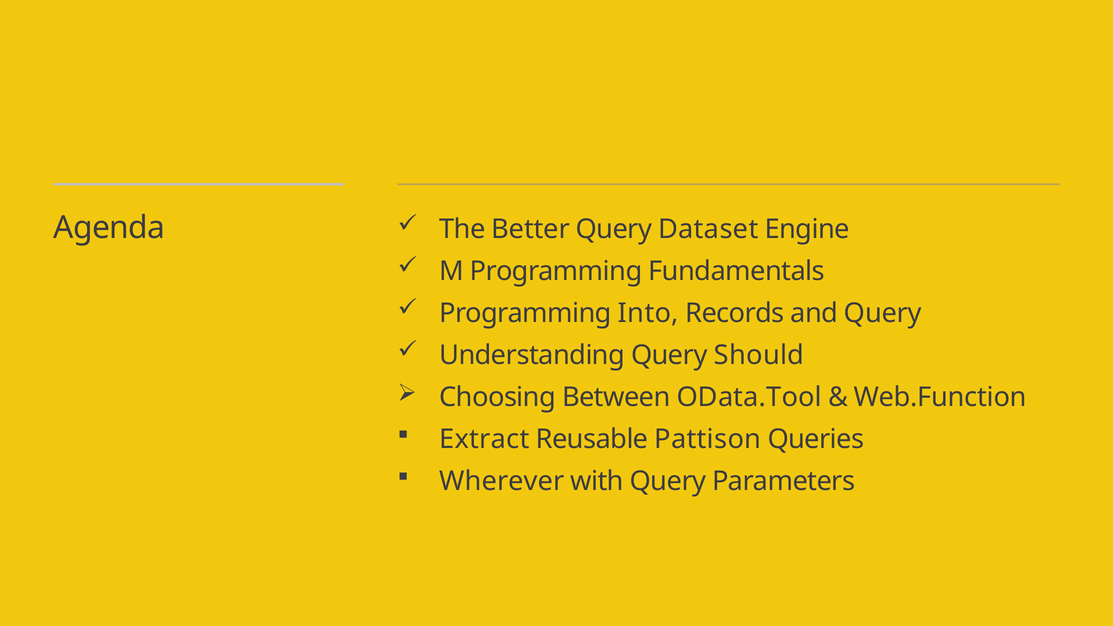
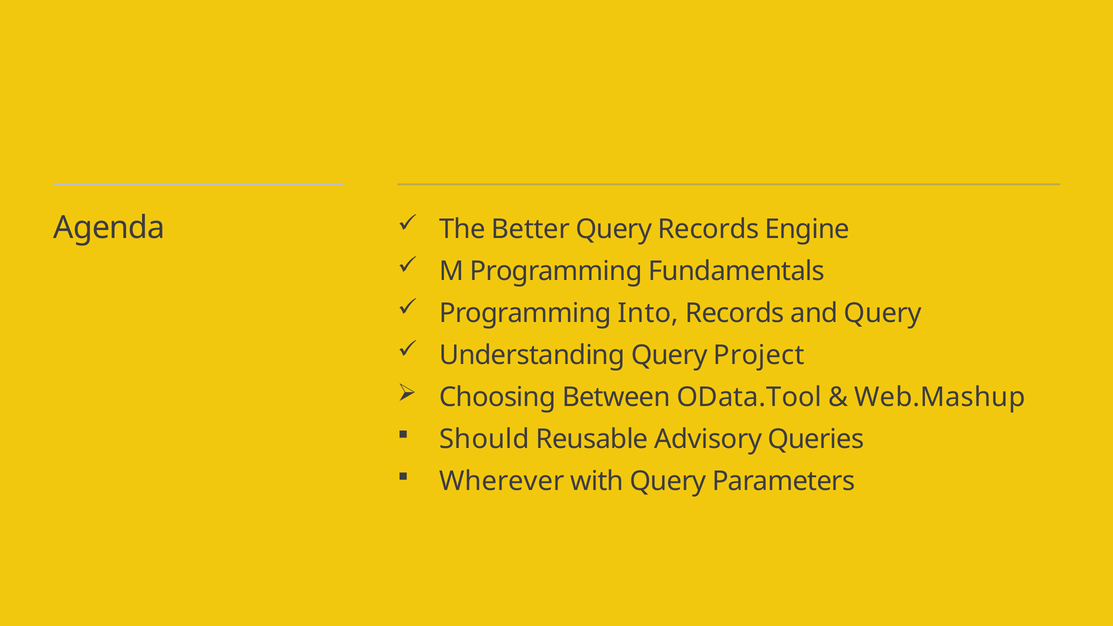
Query Dataset: Dataset -> Records (709, 229)
Should: Should -> Project (759, 355)
Web.Function: Web.Function -> Web.Mashup (940, 397)
Extract: Extract -> Should (484, 439)
Pattison: Pattison -> Advisory (708, 439)
